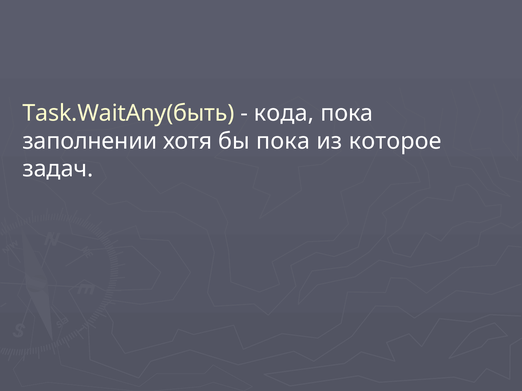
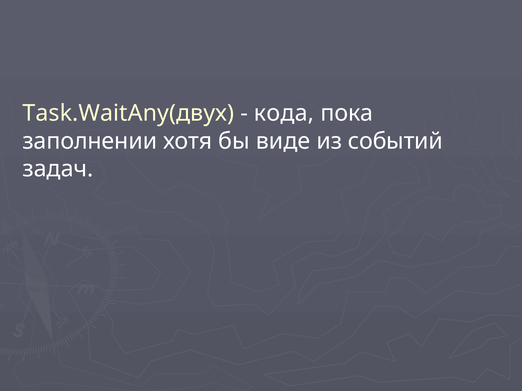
Task.WaitAny(быть: Task.WaitAny(быть -> Task.WaitAny(двух (128, 113)
бы пока: пока -> виде (283, 141)
которое: которое -> событий (395, 141)
